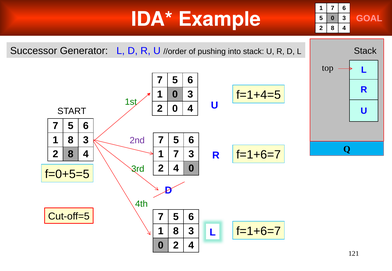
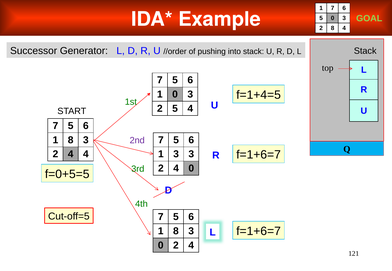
GOAL colour: pink -> light green (369, 18)
2 0: 0 -> 5 (175, 109)
8: 8 -> 4 (71, 154)
7: 7 -> 3 (176, 154)
